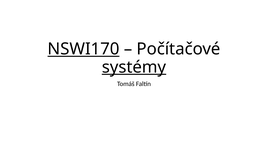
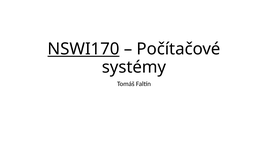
systémy underline: present -> none (134, 67)
